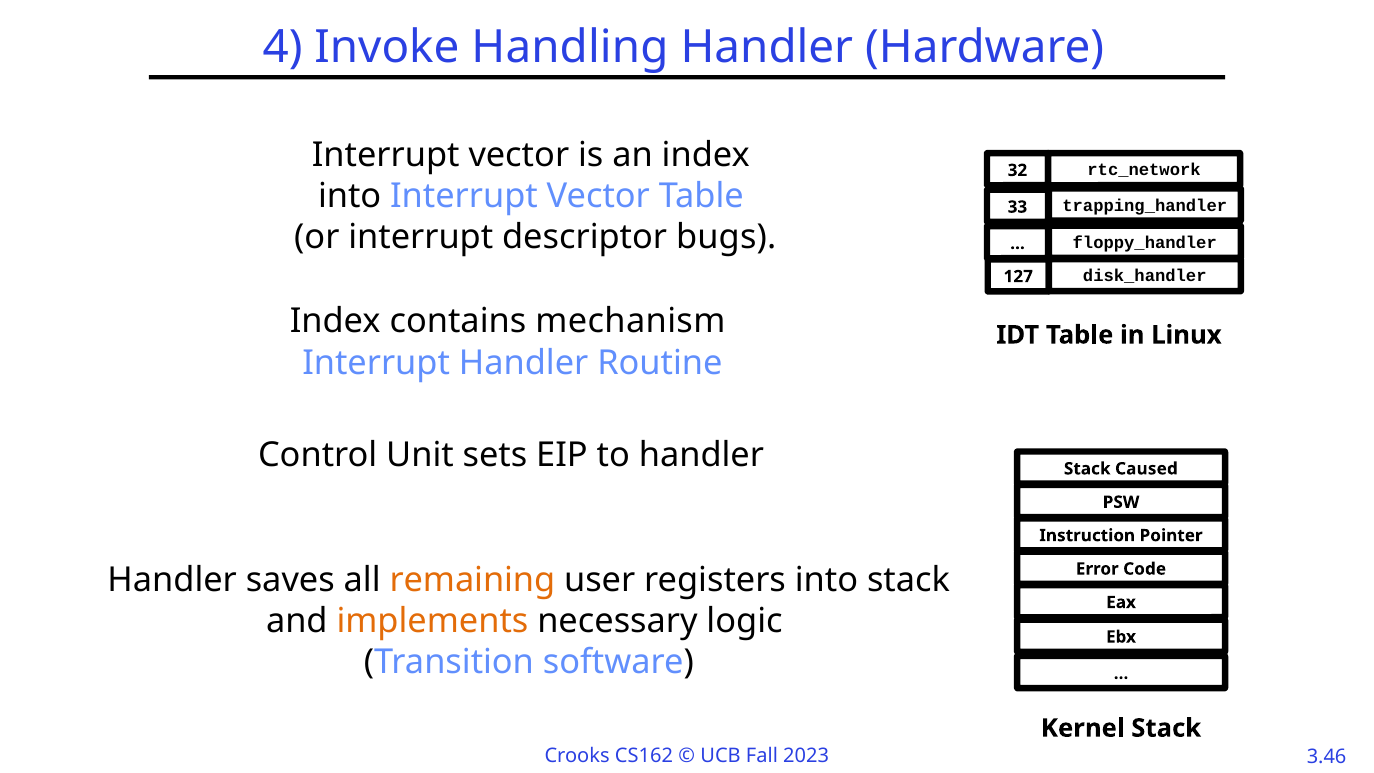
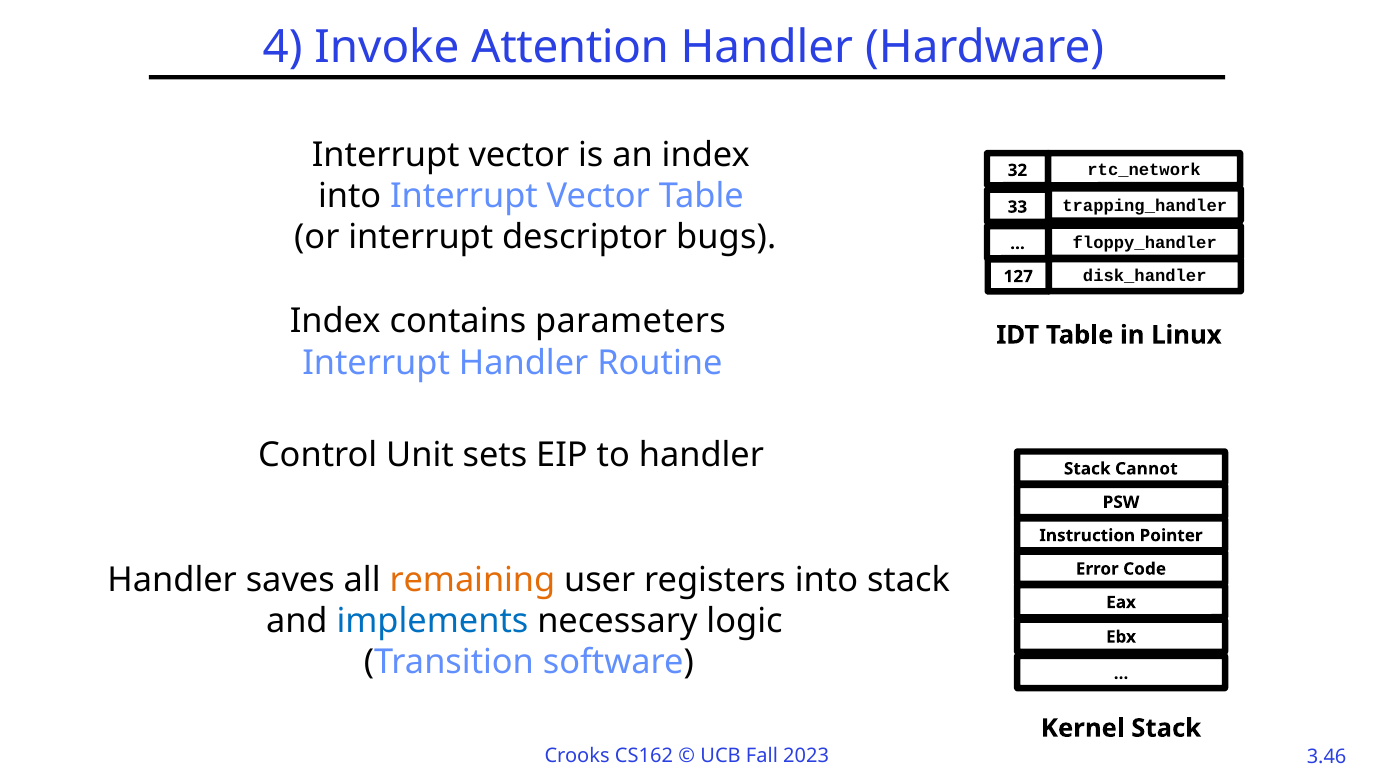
Handling: Handling -> Attention (570, 47)
mechanism: mechanism -> parameters (630, 321)
Caused: Caused -> Cannot (1146, 469)
implements colour: orange -> blue (432, 621)
